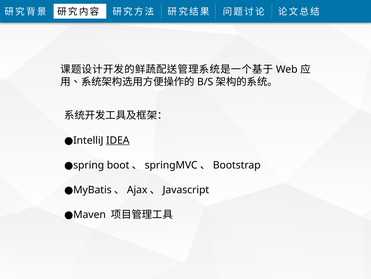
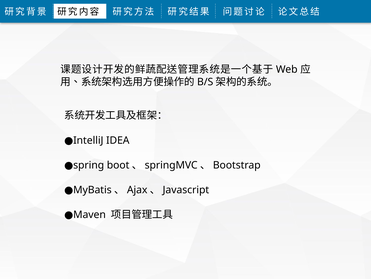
IDEA underline: present -> none (118, 140)
